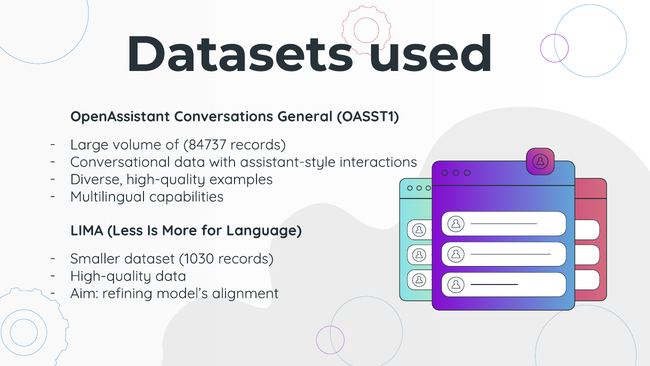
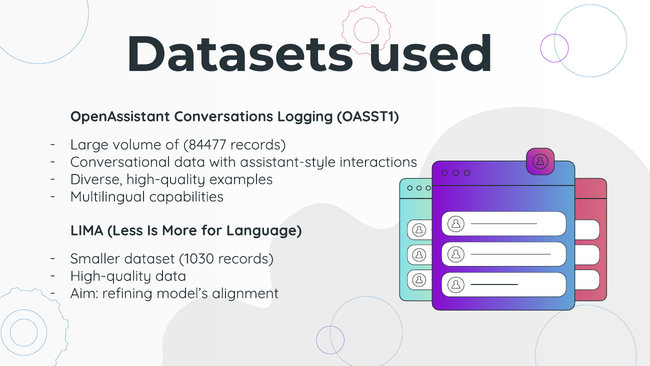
General: General -> Logging (305, 116)
84737: 84737 -> 84477 (205, 145)
